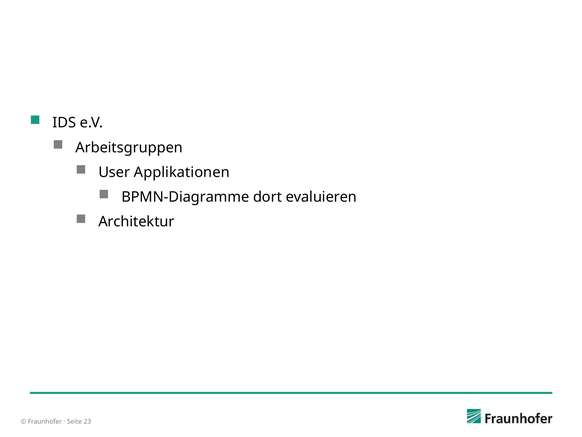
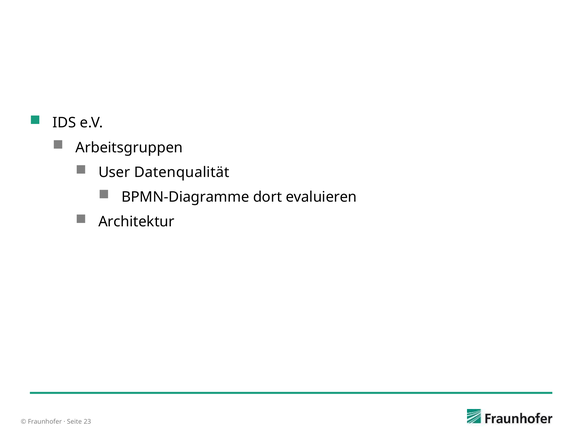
Applikationen: Applikationen -> Datenqualität (182, 172)
